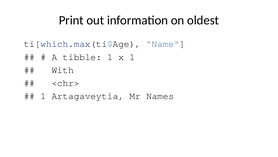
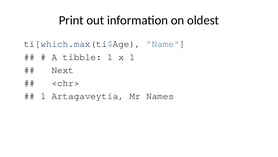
With: With -> Next (63, 70)
